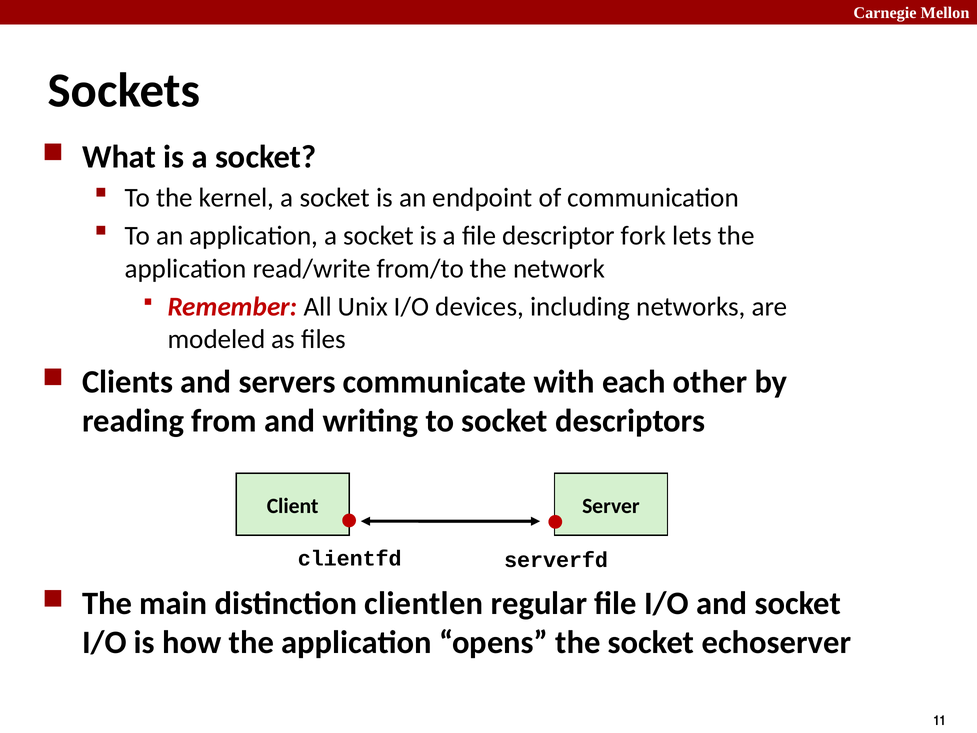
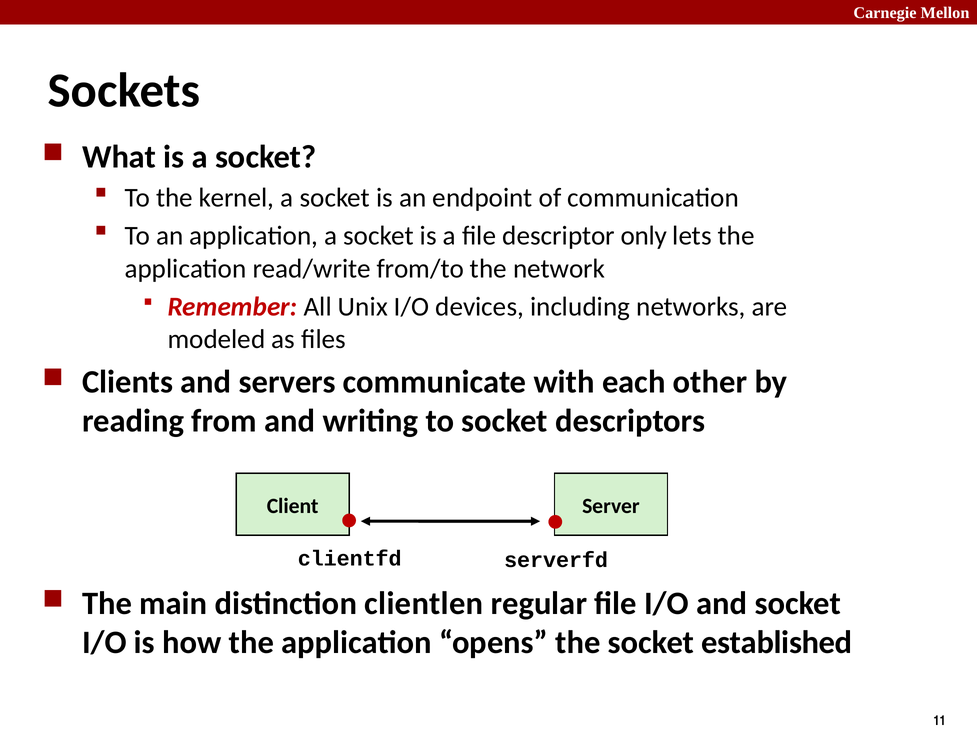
fork: fork -> only (644, 236)
echoserver: echoserver -> established (777, 642)
